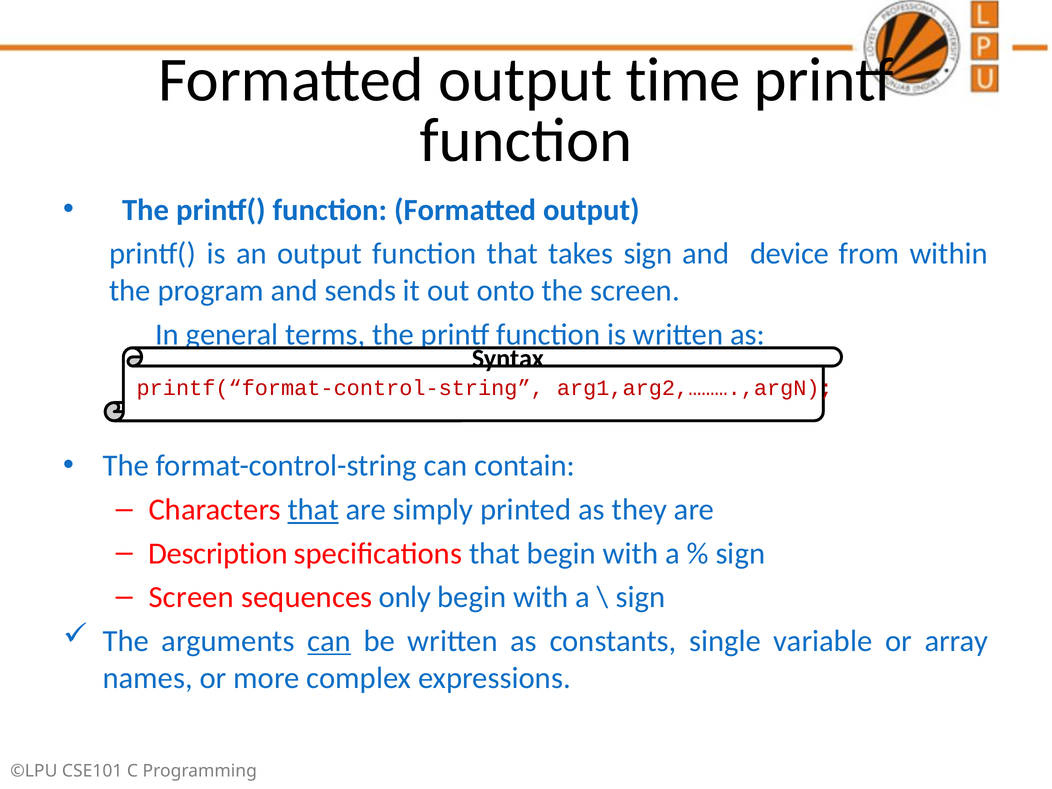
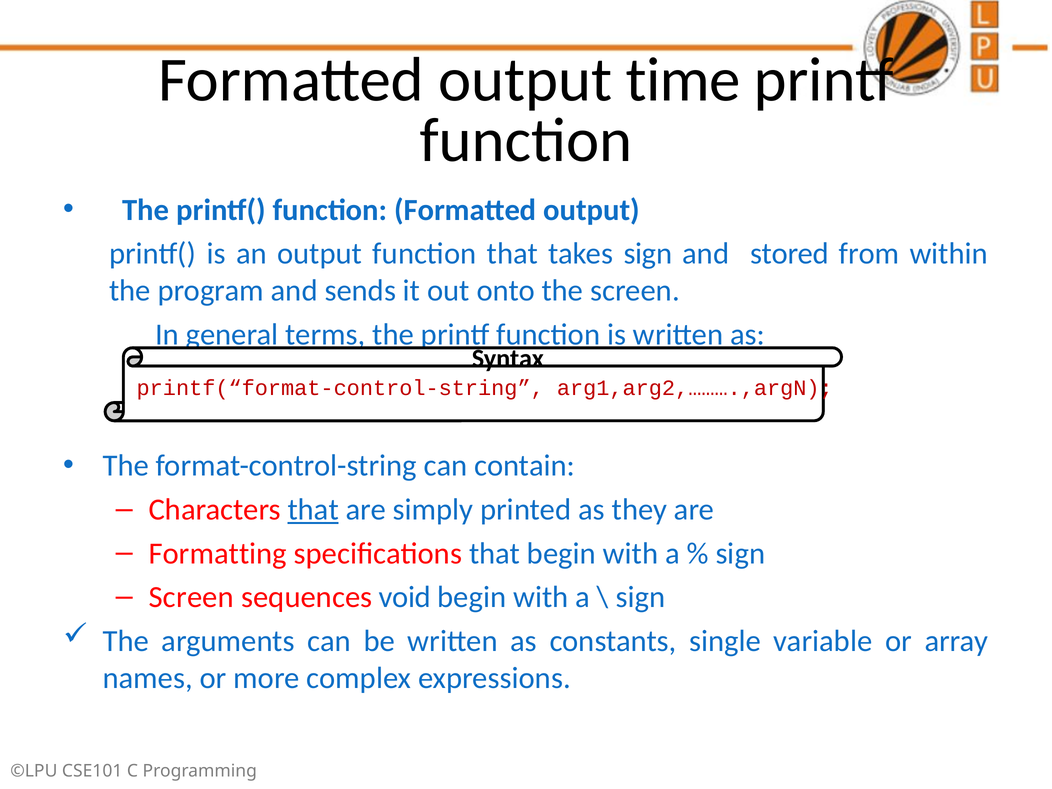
device: device -> stored (790, 254)
Description: Description -> Formatting (218, 553)
only: only -> void (405, 597)
can underline: present -> none (329, 641)
